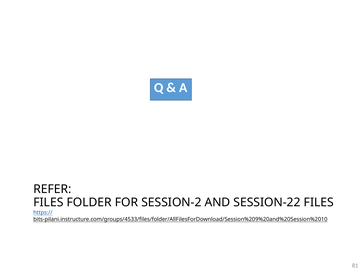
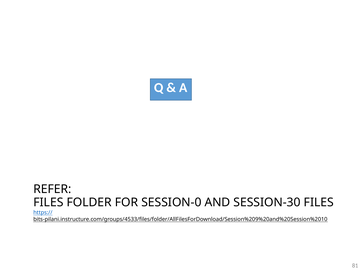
SESSION-2: SESSION-2 -> SESSION-0 (171, 202)
SESSION-22: SESSION-22 -> SESSION-30 (267, 202)
